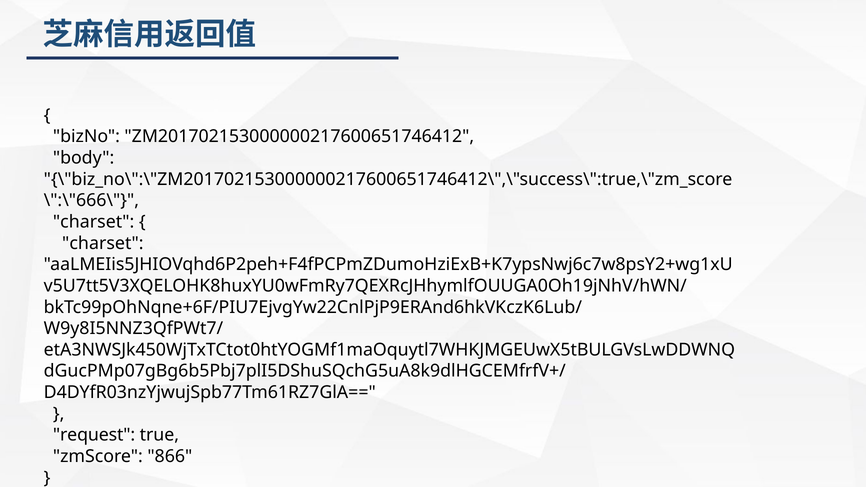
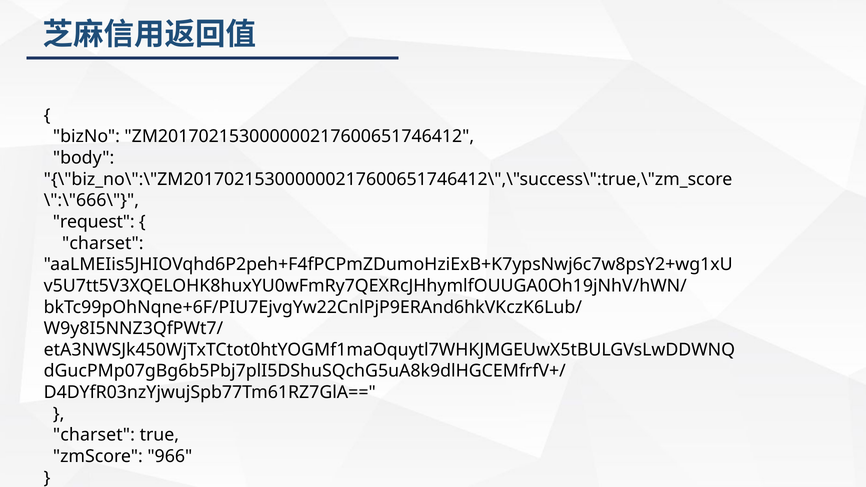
charset: charset -> request (94, 222)
request: request -> charset (94, 435)
866: 866 -> 966 (170, 456)
